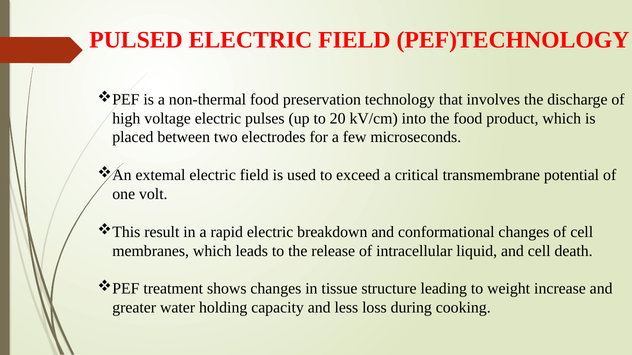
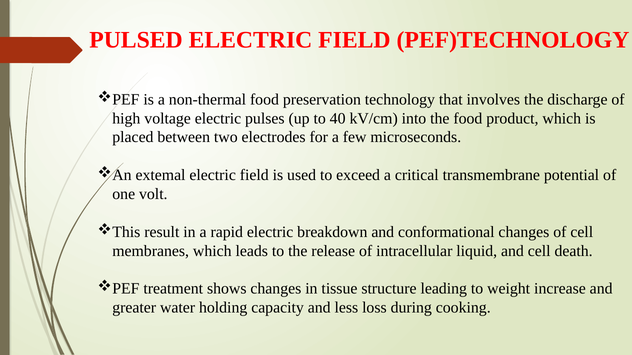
20: 20 -> 40 (338, 118)
